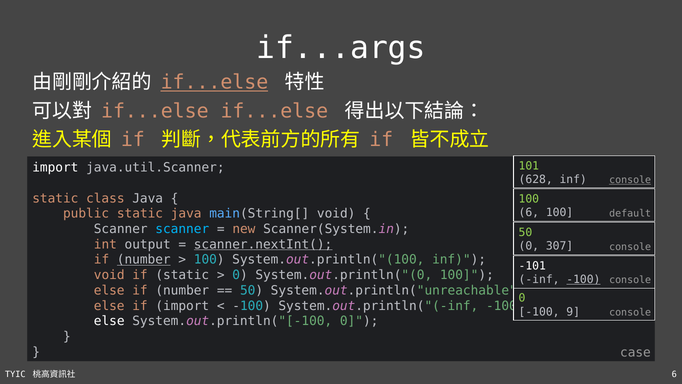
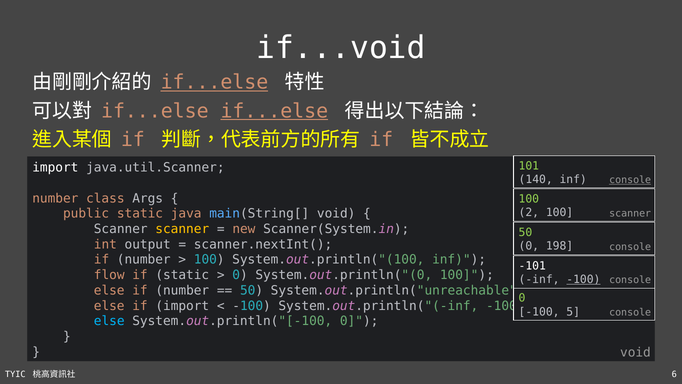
if...args: if...args -> if...void (341, 48)
if...else underline: none -> present (274, 111)
628: 628 -> 140 (536, 179)
static: static -> number (55, 198)
class Java: Java -> Args (148, 198)
6: 6 -> 2 (529, 212)
100 default: default -> scanner (630, 213)
scanner colour: light blue -> yellow (182, 229)
scanner.nextInt( underline: present -> none (263, 244)
307: 307 -> 198 (560, 246)
number underline: present -> none (144, 259)
void: void -> flow (109, 275)
9: 9 -> 5 (573, 312)
else colour: white -> light blue (109, 321)
case: case -> void (635, 352)
